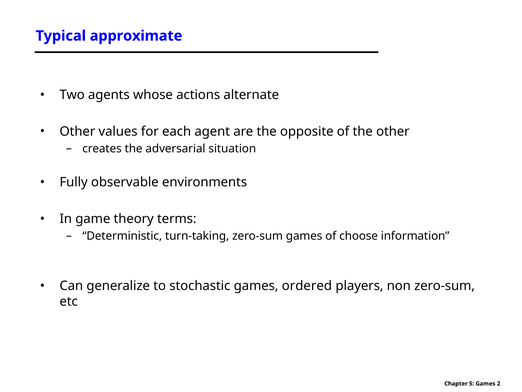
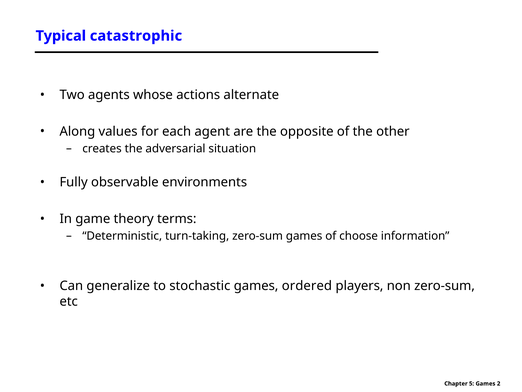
approximate: approximate -> catastrophic (136, 36)
Other: Other -> Along (77, 131)
